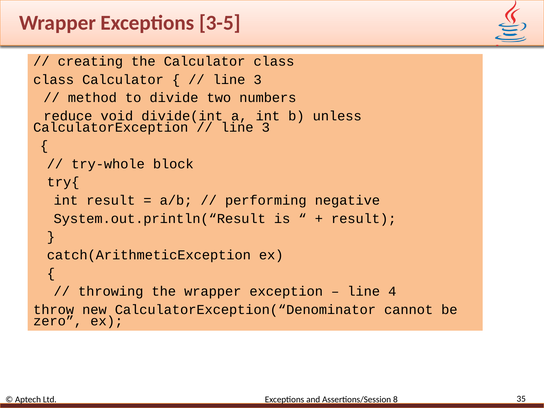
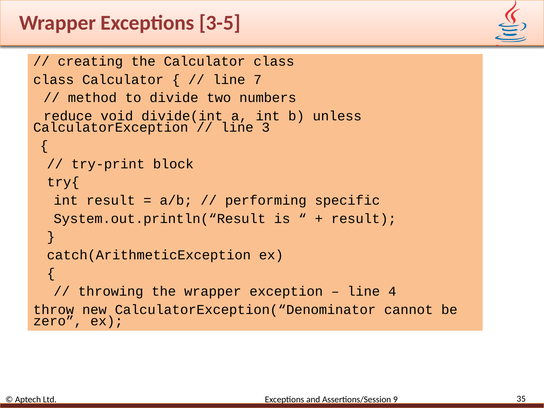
3: 3 -> 7 (258, 80)
try-whole: try-whole -> try-print (108, 164)
negative: negative -> specific (347, 200)
8: 8 -> 9 (395, 400)
